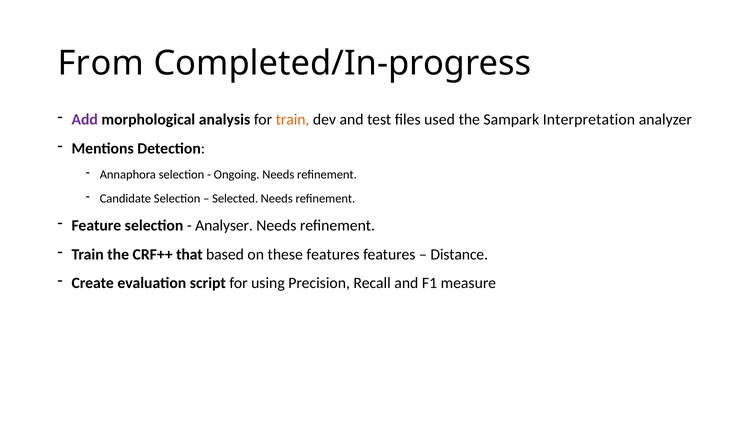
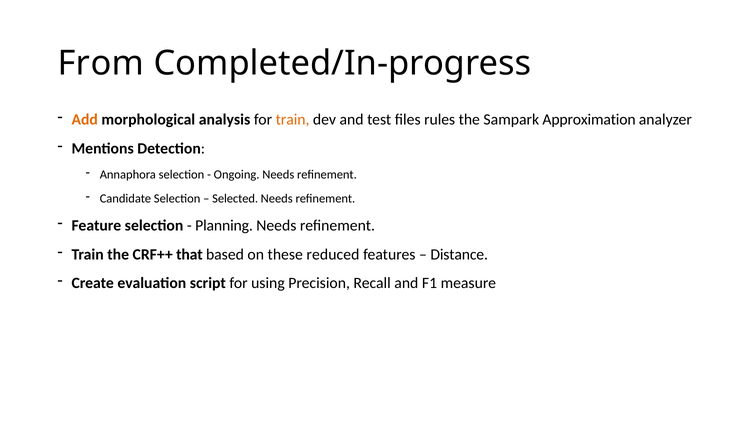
Add colour: purple -> orange (85, 120)
used: used -> rules (440, 120)
Interpretation: Interpretation -> Approximation (589, 120)
Analyser: Analyser -> Planning (224, 226)
these features: features -> reduced (333, 254)
